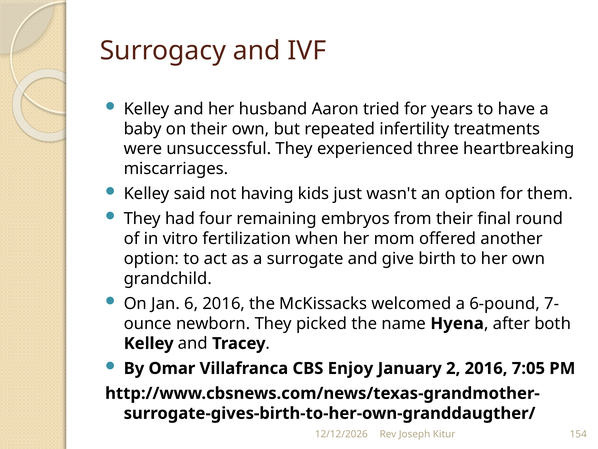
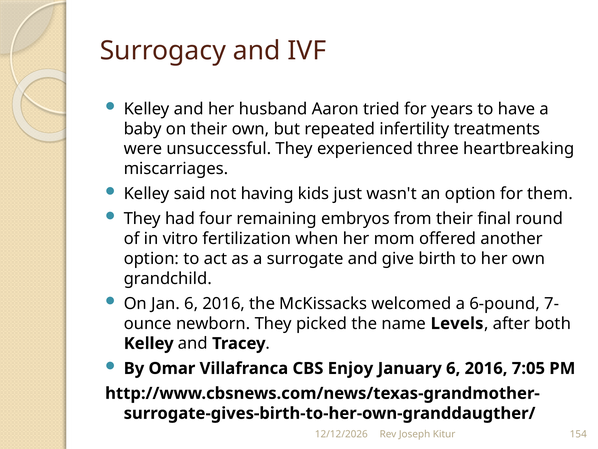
Hyena: Hyena -> Levels (457, 323)
January 2: 2 -> 6 (453, 368)
